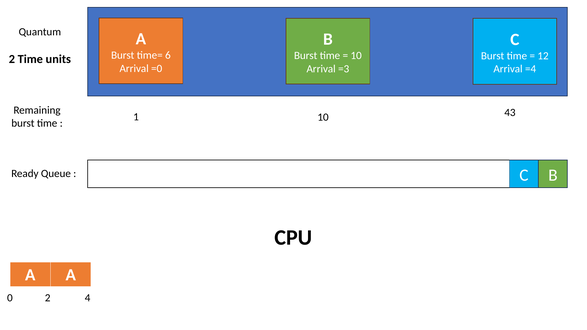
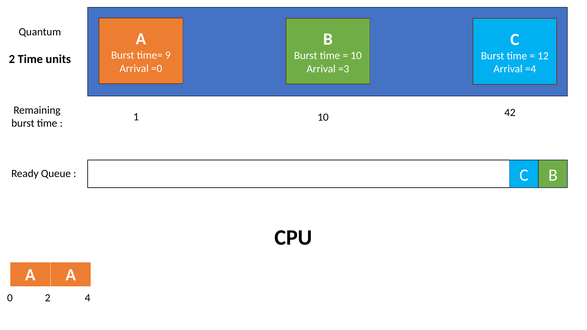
6: 6 -> 9 (168, 55)
43: 43 -> 42 (510, 113)
